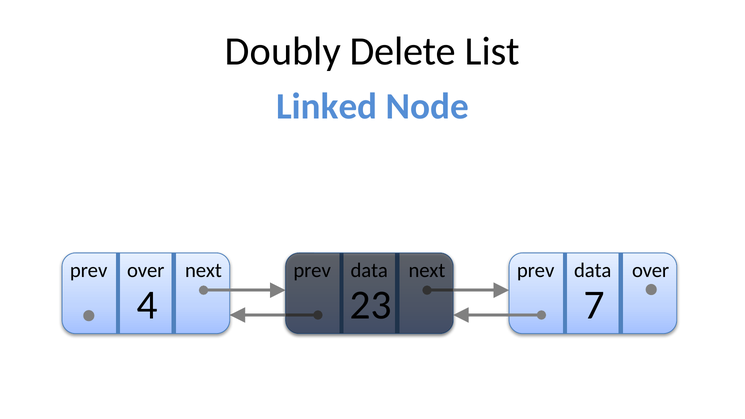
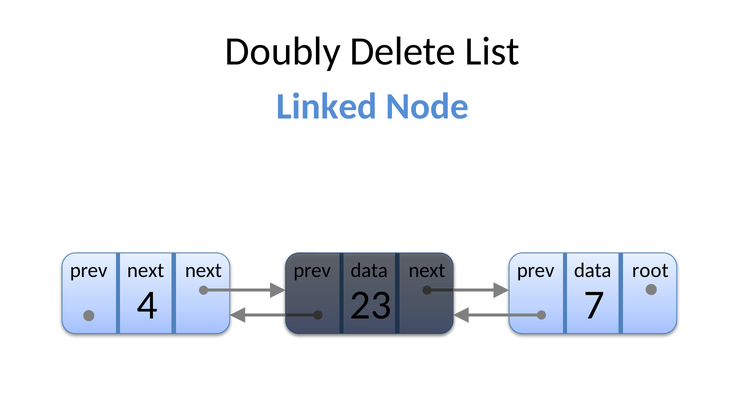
over: over -> next (146, 271)
data over: over -> root (650, 271)
